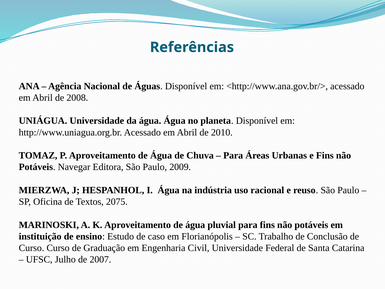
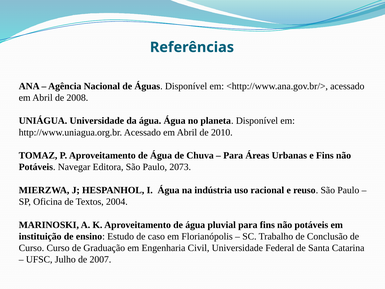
2009: 2009 -> 2073 (180, 167)
2075: 2075 -> 2004 (117, 202)
